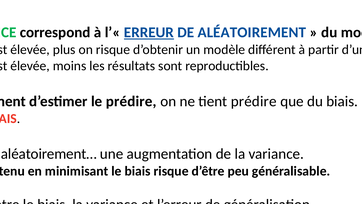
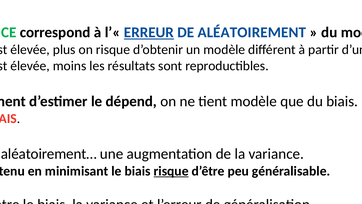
le prédire: prédire -> dépend (131, 101)
tient prédire: prédire -> modèle (254, 101)
risque underline: none -> present (171, 171)
